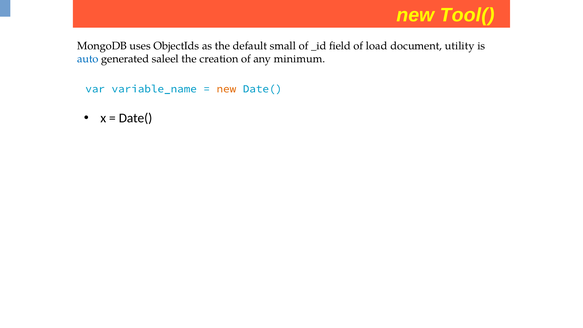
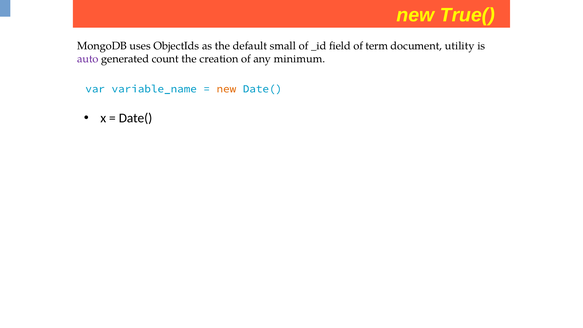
Tool(: Tool( -> True( (467, 15)
load: load -> term (377, 46)
auto colour: blue -> purple (88, 59)
saleel: saleel -> count (165, 59)
